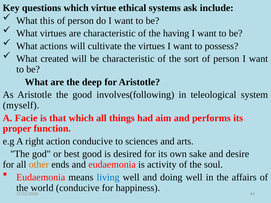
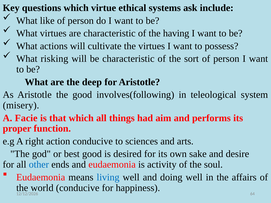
this: this -> like (47, 21)
created: created -> risking (54, 59)
myself: myself -> misery (21, 105)
other colour: orange -> blue (39, 165)
